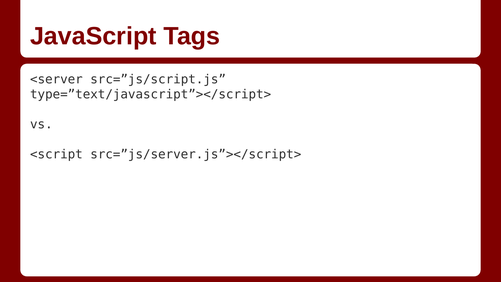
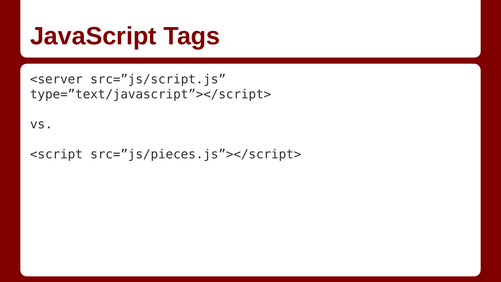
src=”js/server.js”></script>: src=”js/server.js”></script> -> src=”js/pieces.js”></script> (196, 154)
